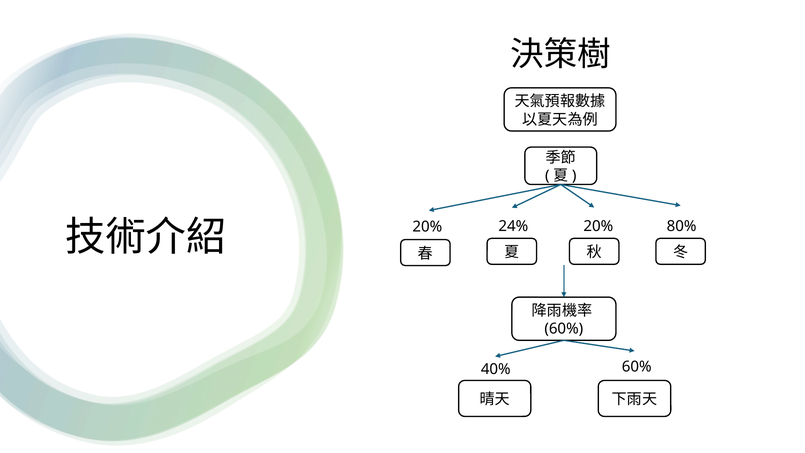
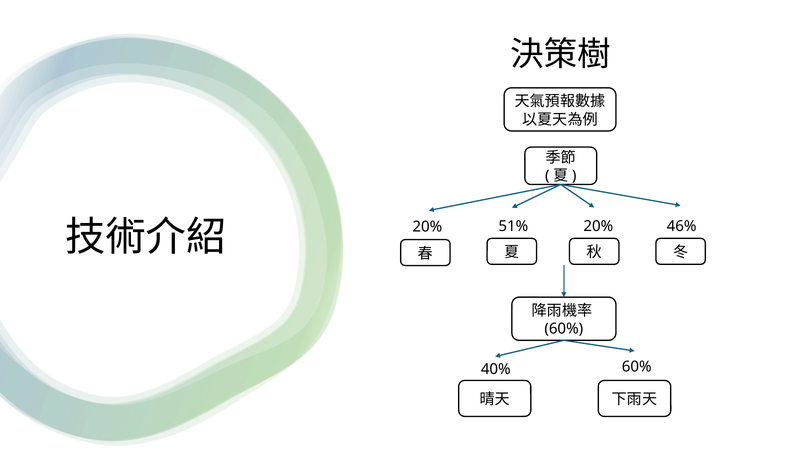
24%: 24% -> 51% (513, 226)
80%: 80% -> 46% (682, 226)
